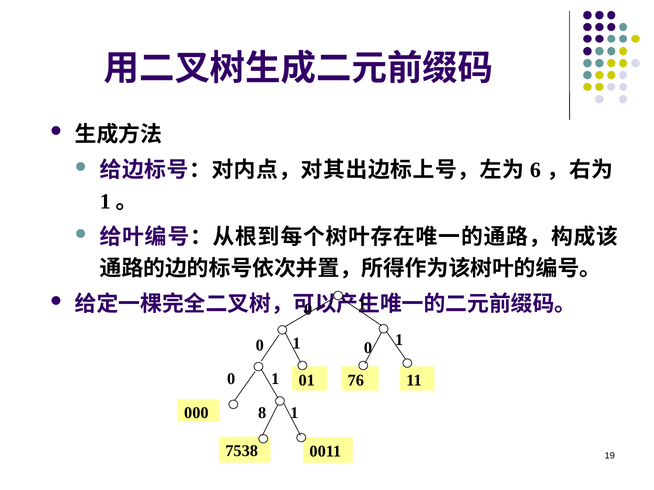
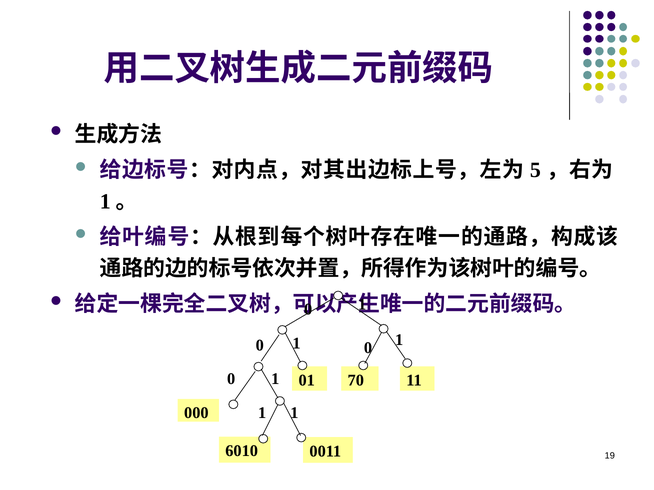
6: 6 -> 5 (535, 170)
76: 76 -> 70 (356, 381)
000 8: 8 -> 1 (262, 413)
7538: 7538 -> 6010 (242, 451)
